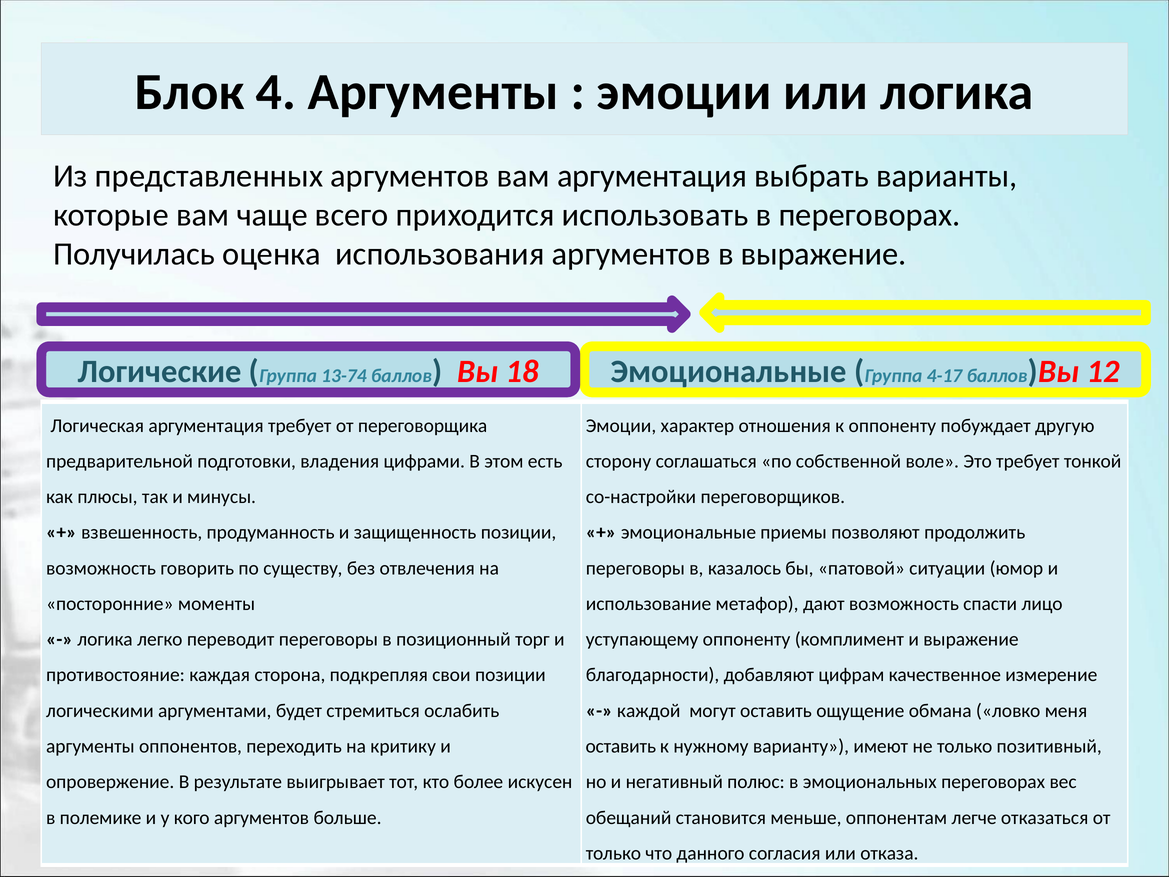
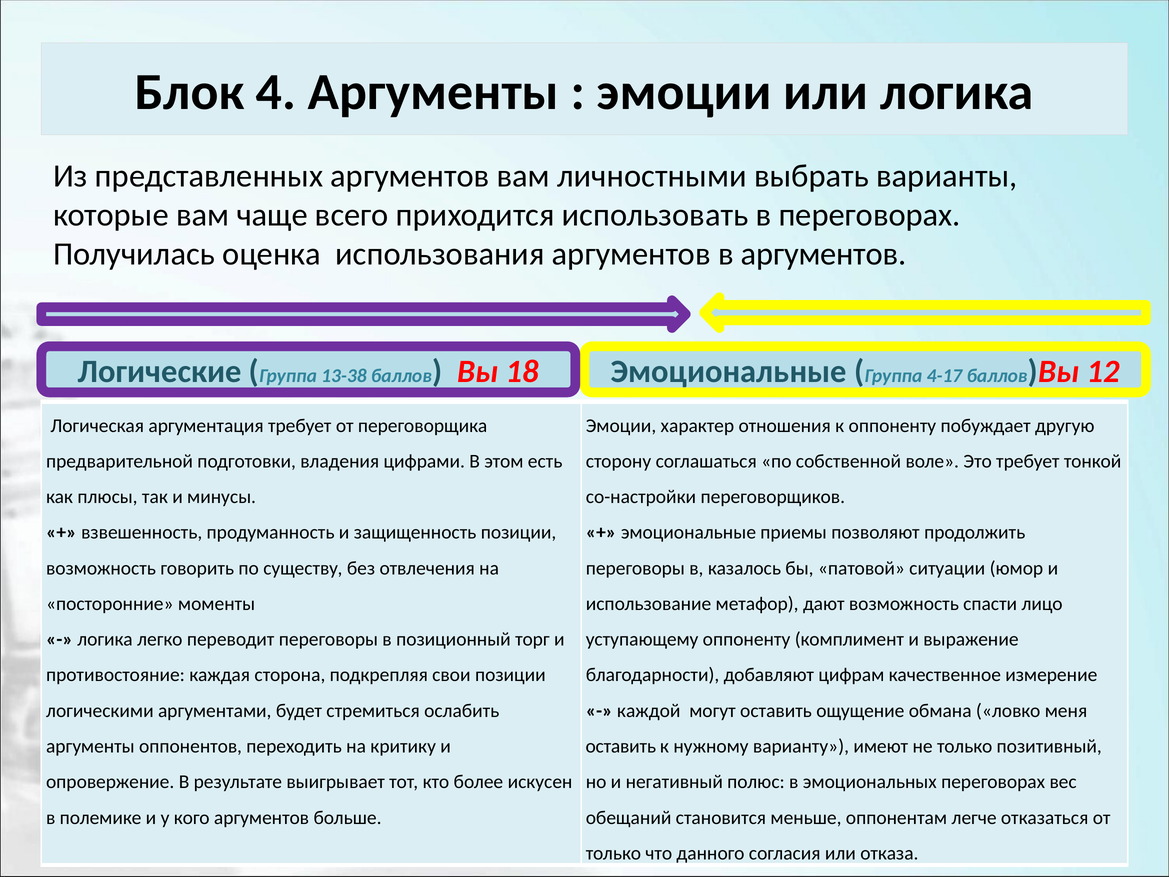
вам аргументация: аргументация -> личностными (652, 176)
в выражение: выражение -> аргументов (824, 254)
13-74: 13-74 -> 13-38 (344, 376)
